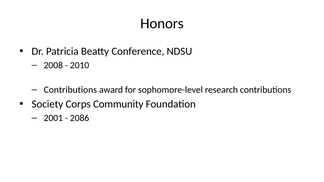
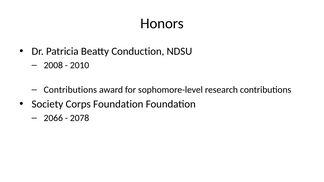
Conference: Conference -> Conduction (138, 51)
Corps Community: Community -> Foundation (118, 104)
2001: 2001 -> 2066 (53, 118)
2086: 2086 -> 2078 (80, 118)
